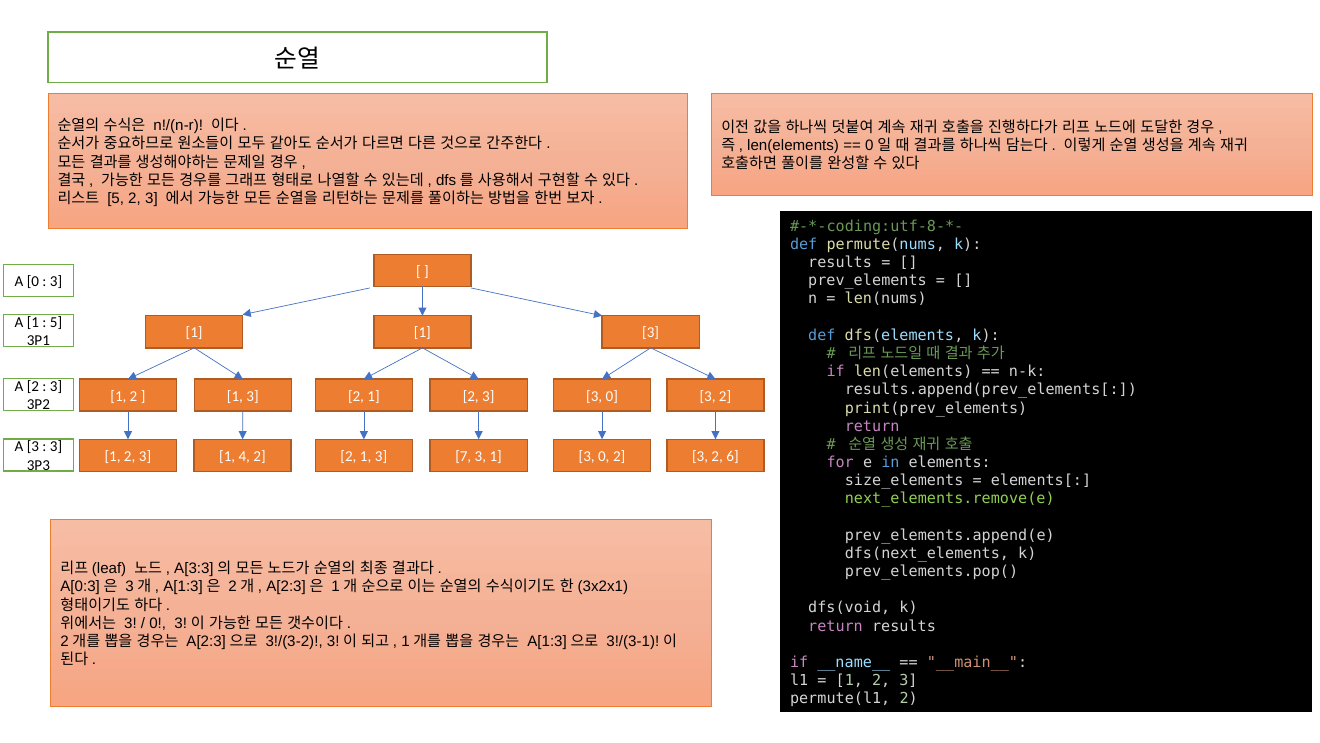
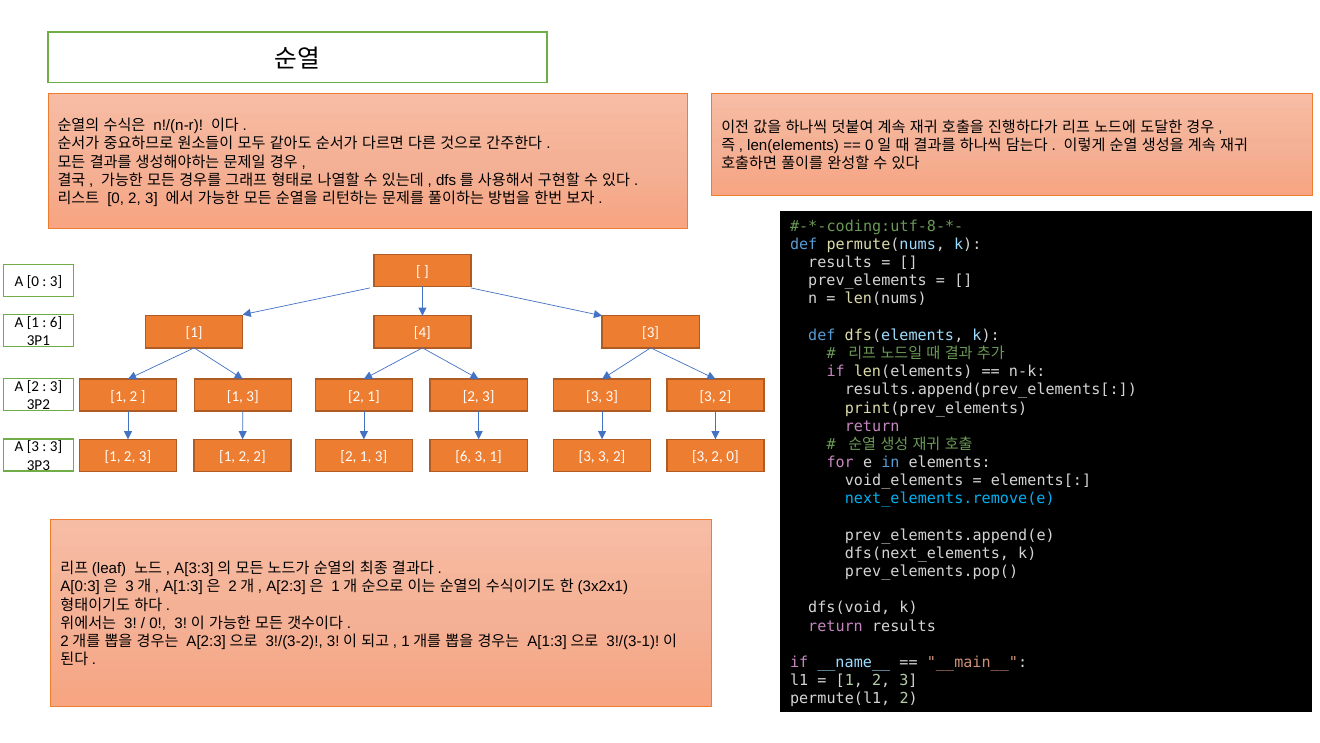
5: 5 -> 0 (116, 198)
5: 5 -> 6 (56, 322)
1 1: 1 -> 4 (422, 333)
2 3 3 0: 0 -> 3 (612, 396)
2 3 1 4: 4 -> 2 (244, 456)
3 7: 7 -> 6 (463, 456)
1 3 0: 0 -> 3 (604, 456)
2 6: 6 -> 0 (733, 456)
size_elements: size_elements -> void_elements (904, 480)
next_elements.remove(e colour: light green -> light blue (950, 499)
